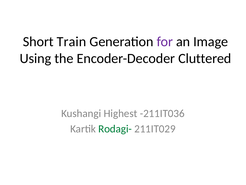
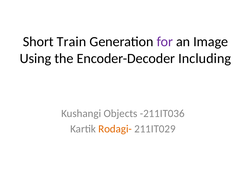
Cluttered: Cluttered -> Including (205, 58)
Highest: Highest -> Objects (121, 113)
Rodagi- colour: green -> orange (115, 128)
